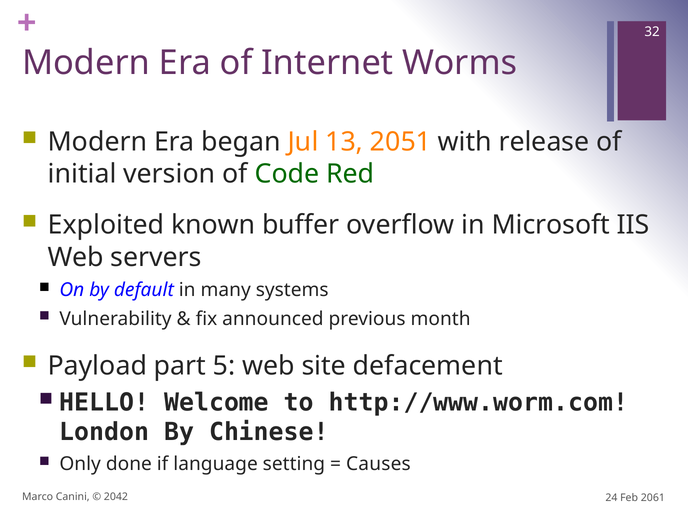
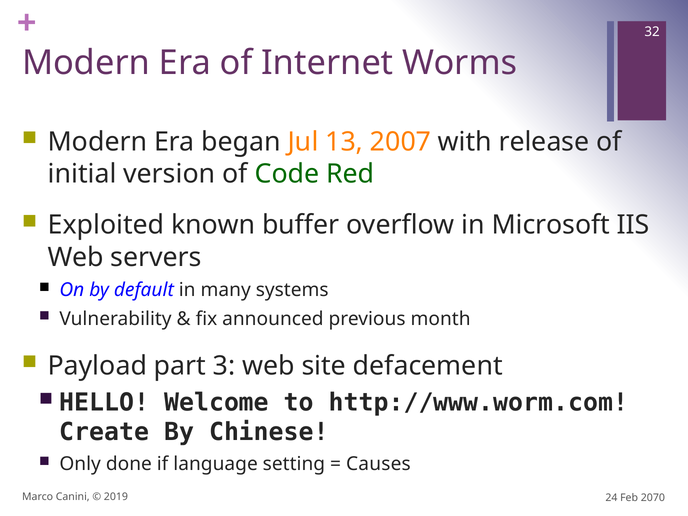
2051: 2051 -> 2007 (401, 142)
5: 5 -> 3 (224, 366)
London: London -> Create (104, 432)
2042: 2042 -> 2019 (116, 497)
2061: 2061 -> 2070 (653, 498)
